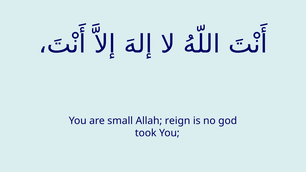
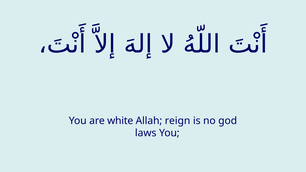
small: small -> white (120, 121)
took: took -> laws (146, 133)
